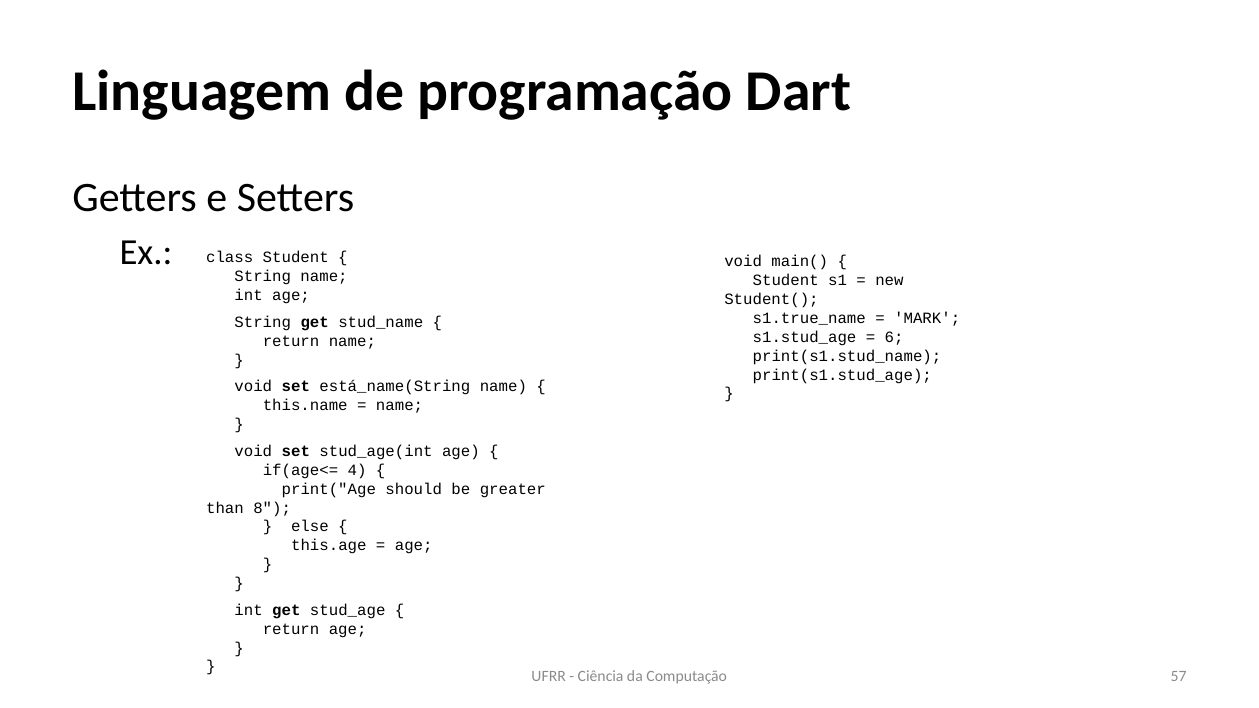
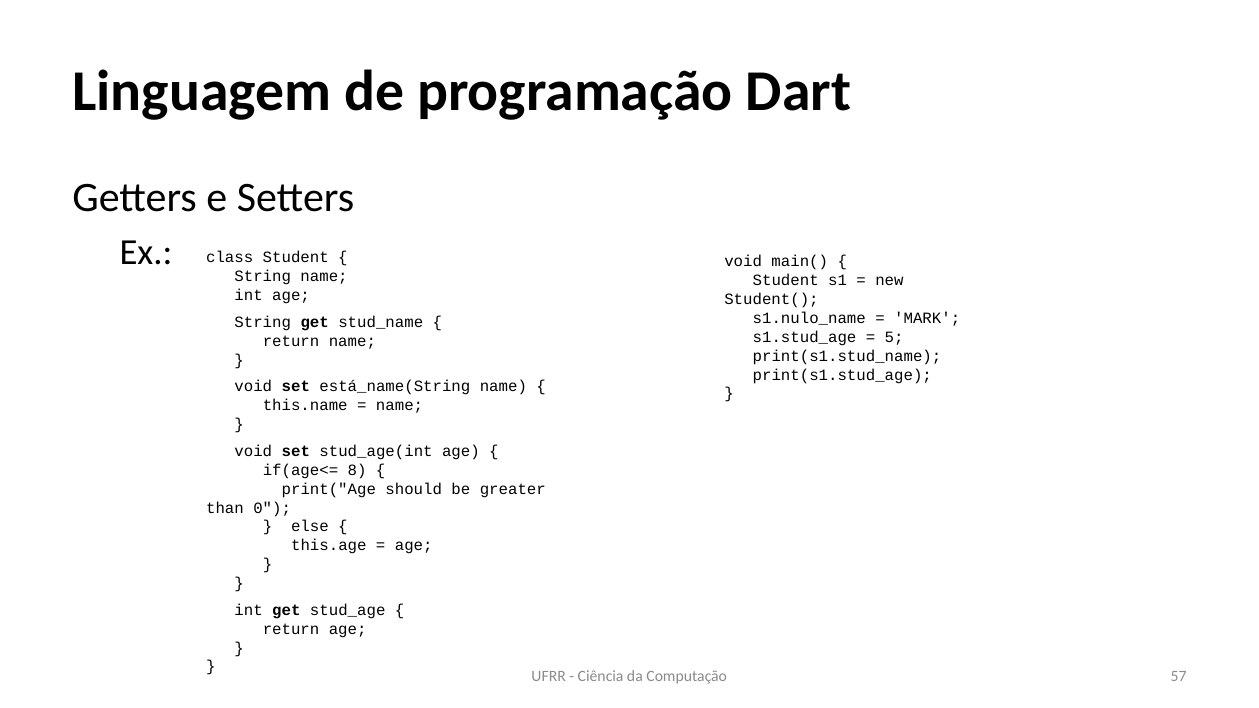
s1.true_name: s1.true_name -> s1.nulo_name (809, 318)
6: 6 -> 5 (894, 337)
4: 4 -> 8 (357, 470)
8: 8 -> 0 (272, 508)
